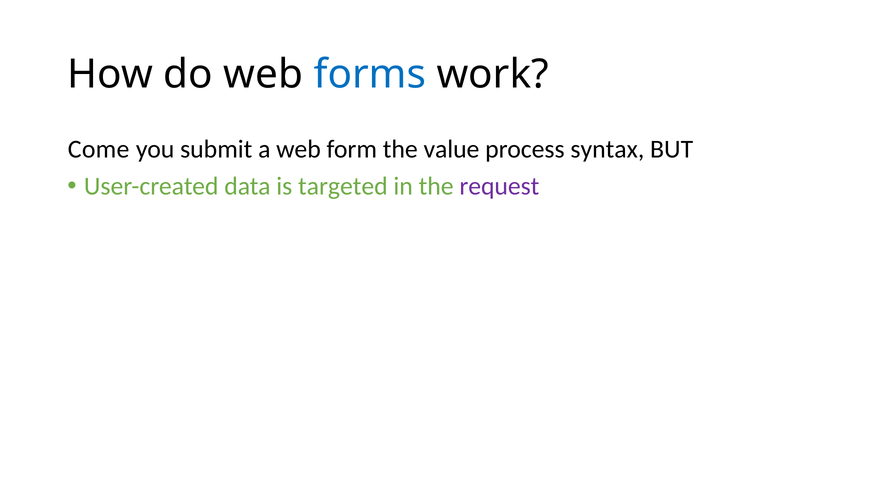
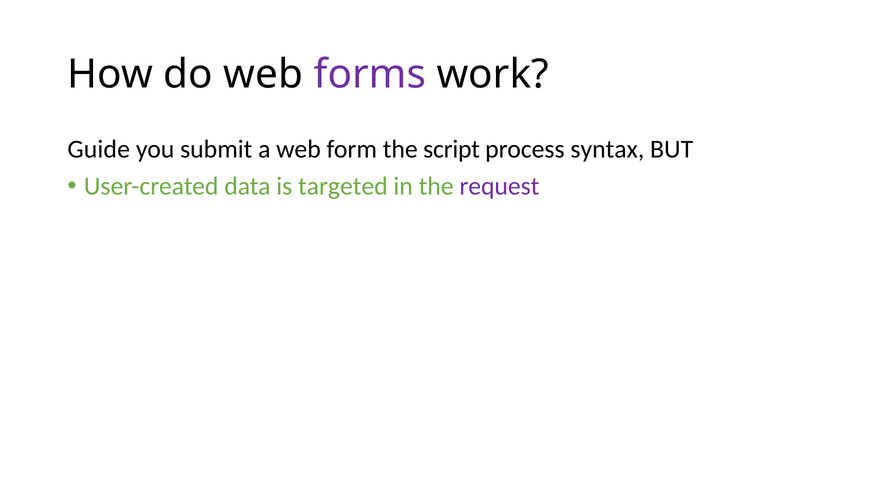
forms colour: blue -> purple (370, 74)
Come: Come -> Guide (99, 149)
value: value -> script (452, 149)
